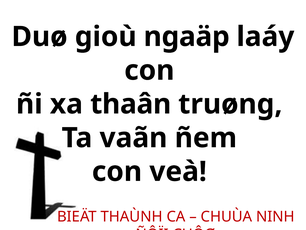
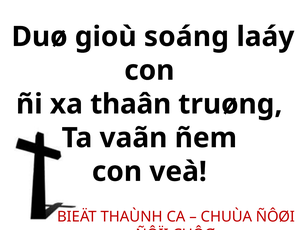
ngaäp: ngaäp -> soáng (186, 37)
NINH: NINH -> ÑÔØI (275, 216)
